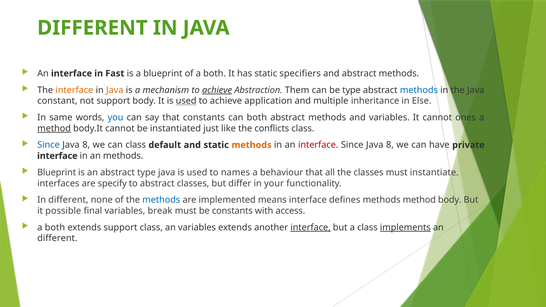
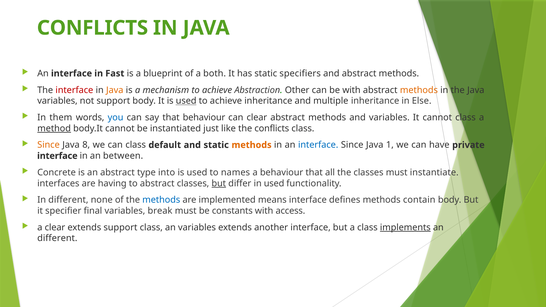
DIFFERENT: DIFFERENT -> CONFLICTS (93, 28)
interface colour: orange -> red (74, 90)
achieve underline: present -> none (217, 90)
Them: Them -> Other (297, 90)
be type: type -> with (351, 90)
methods colour: blue -> orange (419, 90)
constant: constant -> variables (57, 101)
achieve application: application -> inheritance (268, 101)
same: same -> them (61, 118)
that constants: constants -> behaviour (204, 118)
can both: both -> clear (257, 118)
cannot ones: ones -> class (466, 118)
Since colour: blue -> orange (49, 145)
interface colour: red -> blue (318, 145)
8: 8 -> 1 (390, 145)
an methods: methods -> between (123, 156)
Blueprint: Blueprint -> Concrete (57, 173)
type java: java -> into (167, 173)
specify: specify -> having (112, 183)
but underline: none -> present (219, 183)
in your: your -> used (274, 183)
methods method: method -> contain (419, 200)
possible: possible -> specifier (63, 211)
both: both -> clear (55, 227)
interface underline: present -> none (311, 227)
